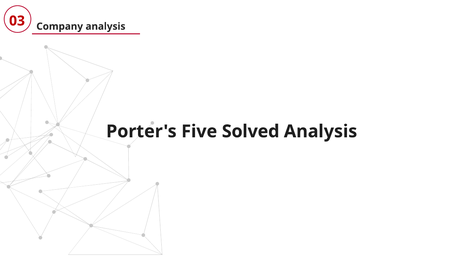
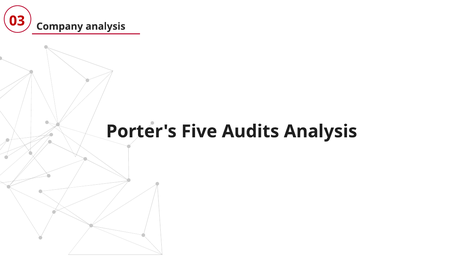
Solved: Solved -> Audits (251, 131)
